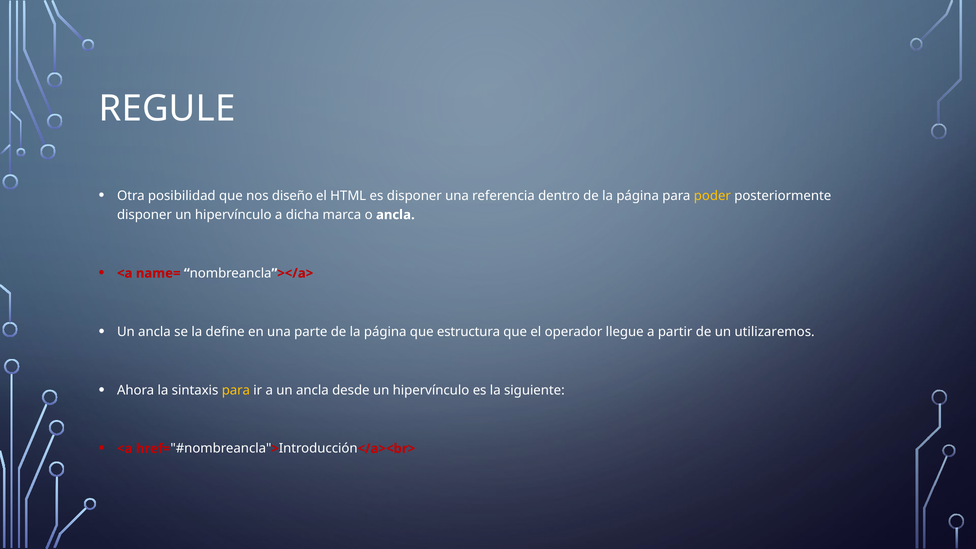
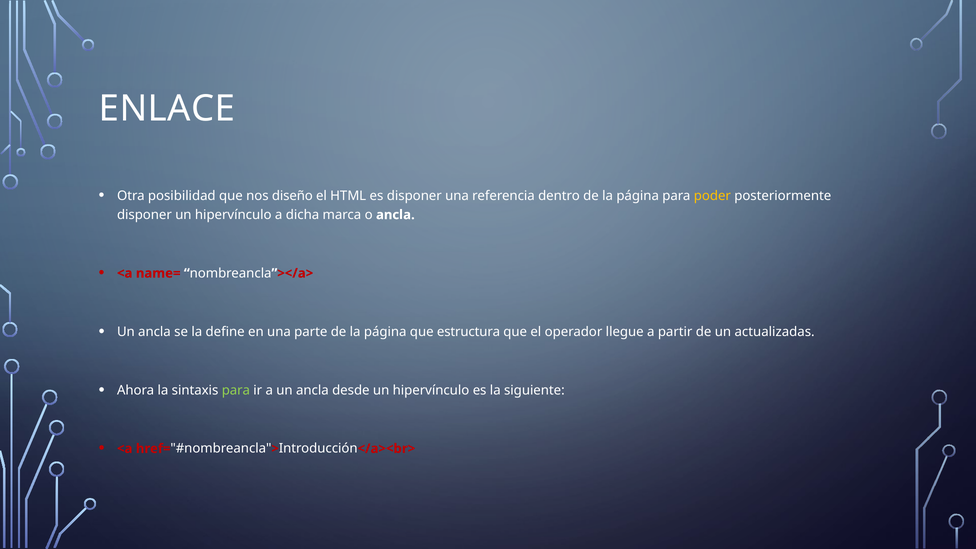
REGULE: REGULE -> ENLACE (167, 108)
utilizaremos: utilizaremos -> actualizadas (775, 332)
para colour: yellow -> light green (236, 390)
